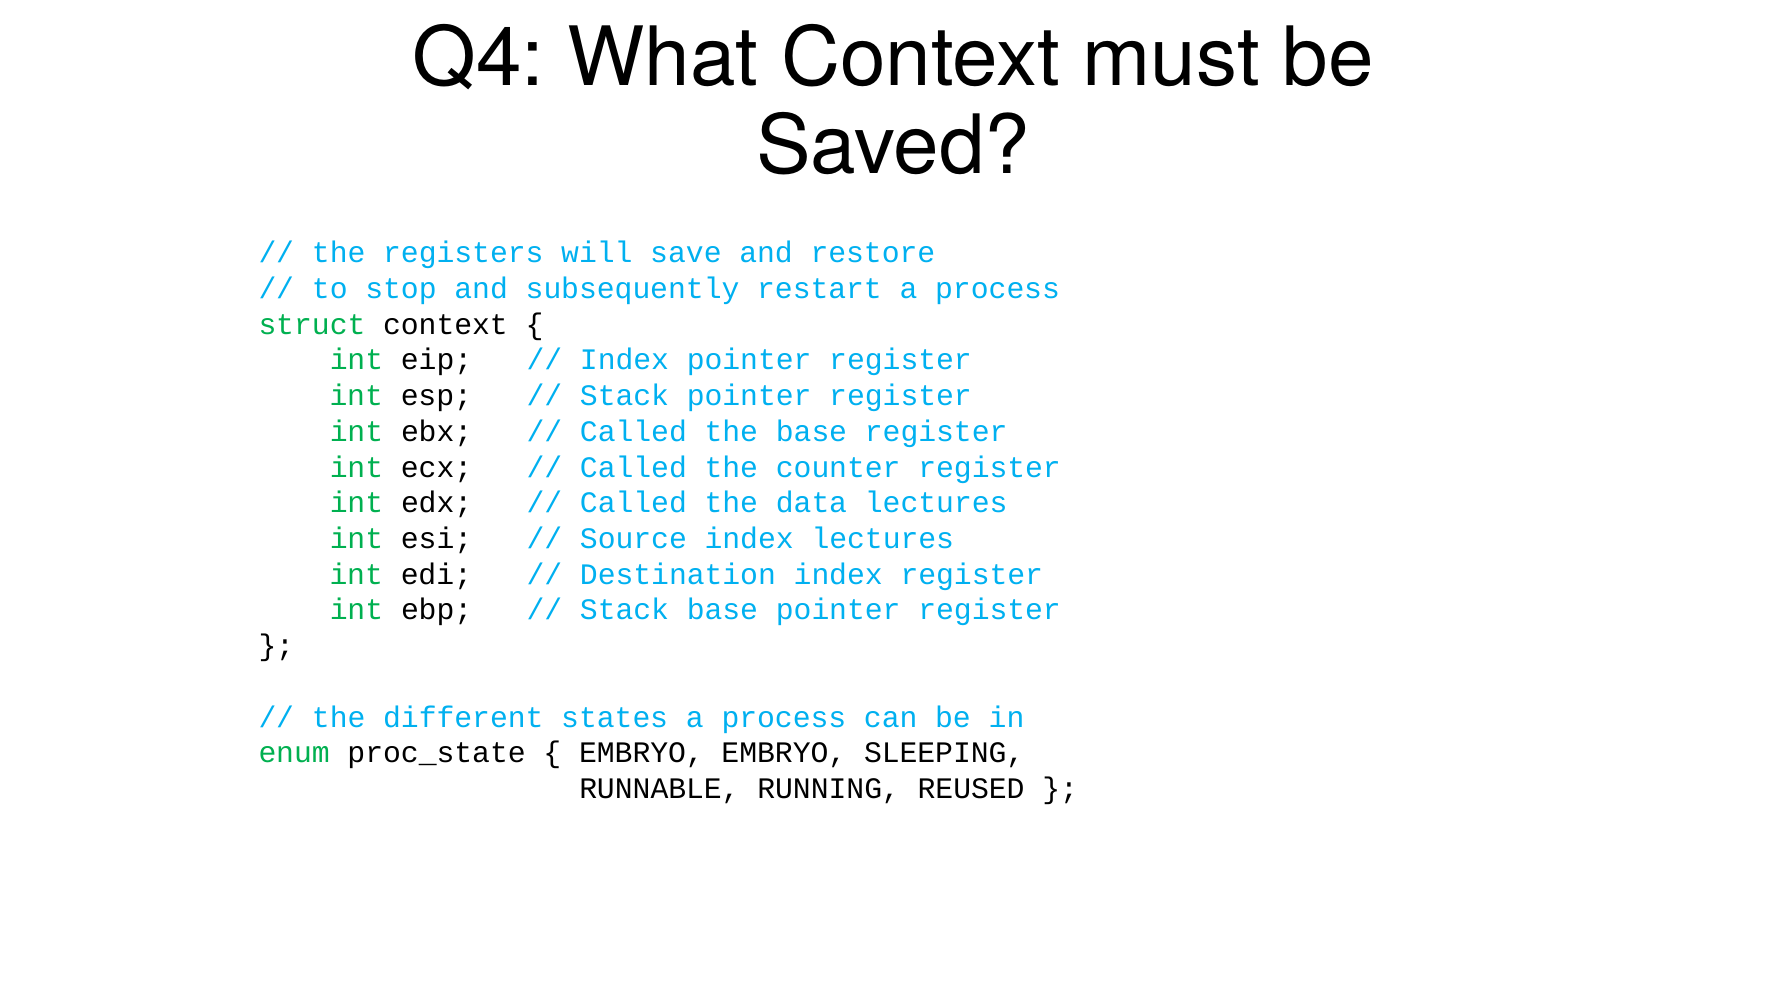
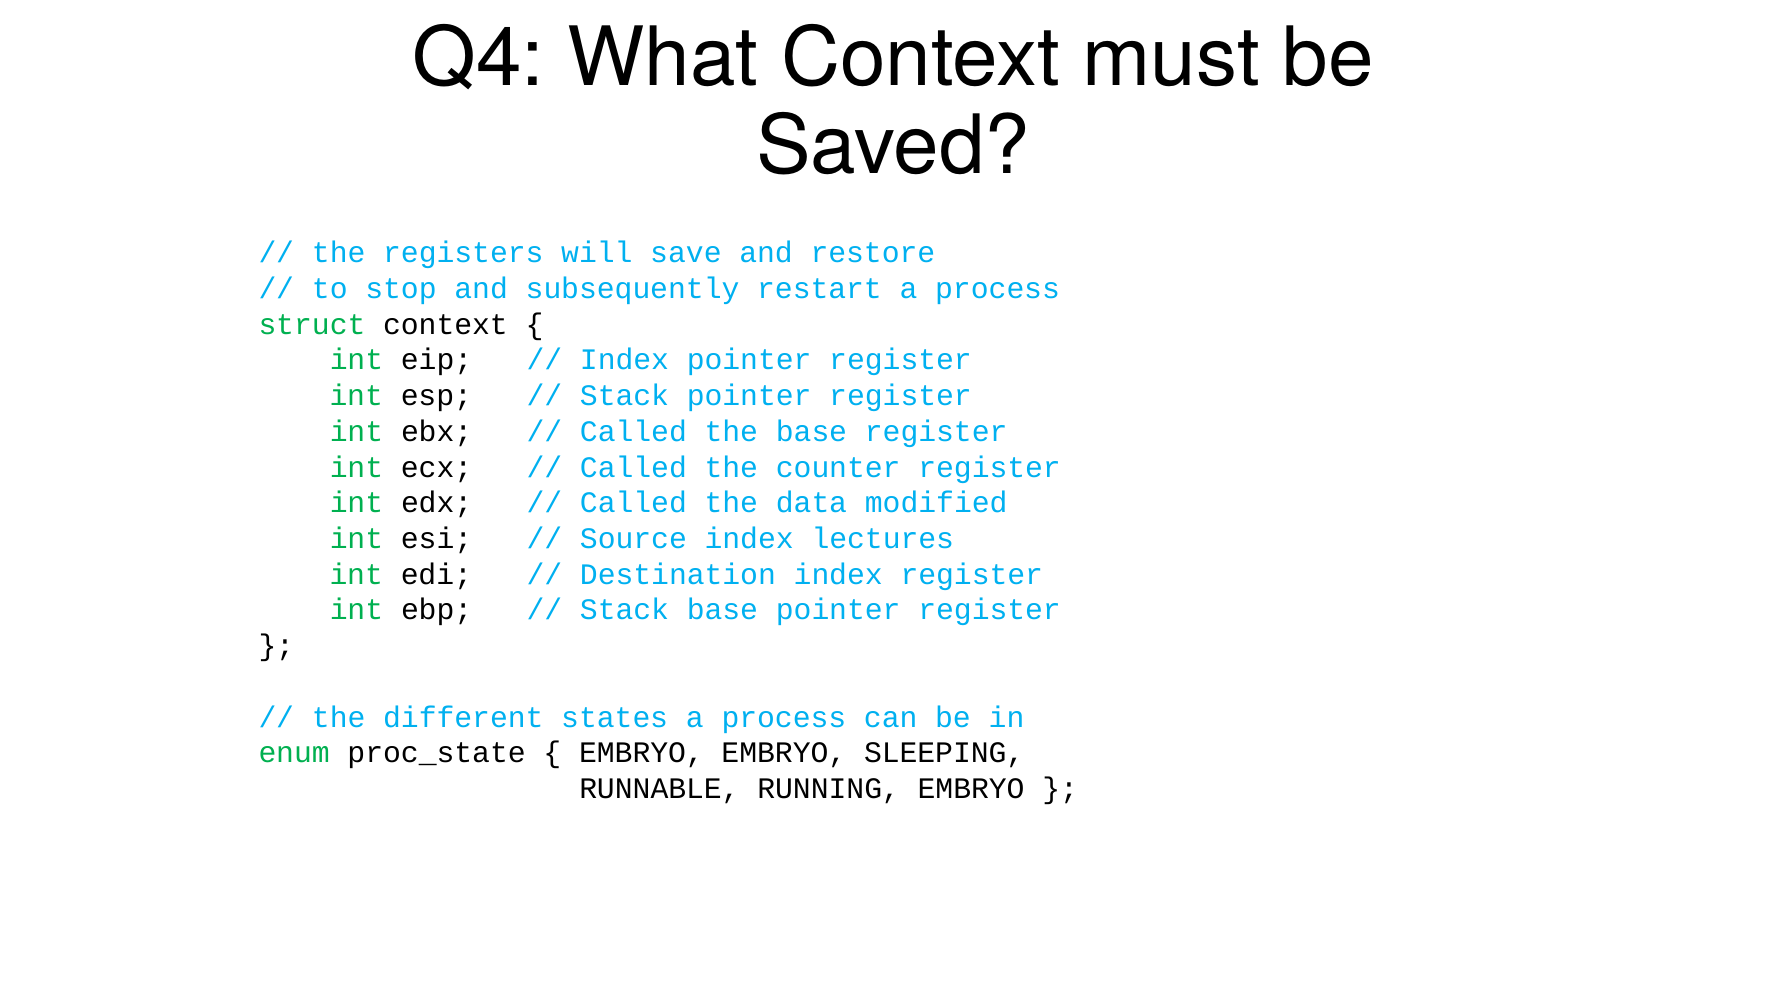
data lectures: lectures -> modified (936, 503)
RUNNING REUSED: REUSED -> EMBRYO (971, 789)
